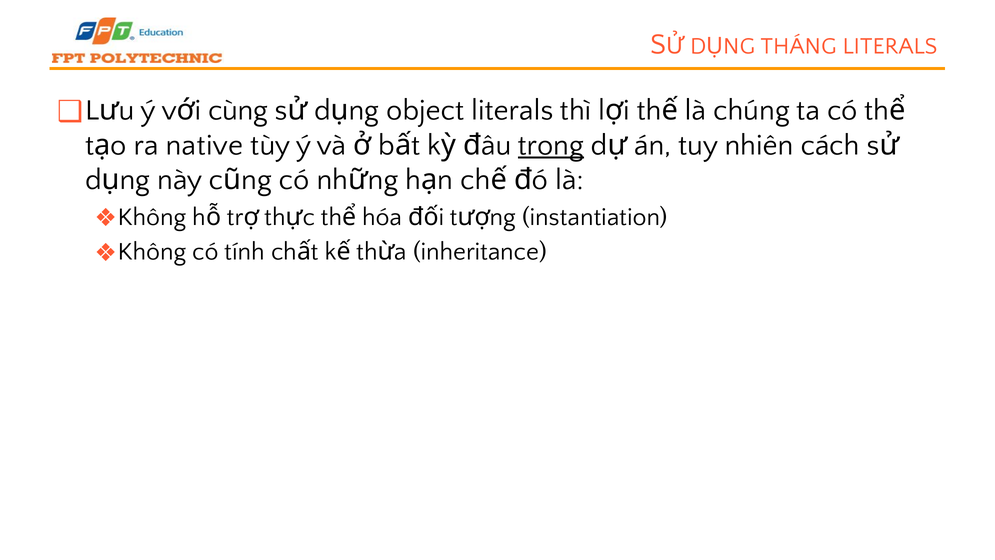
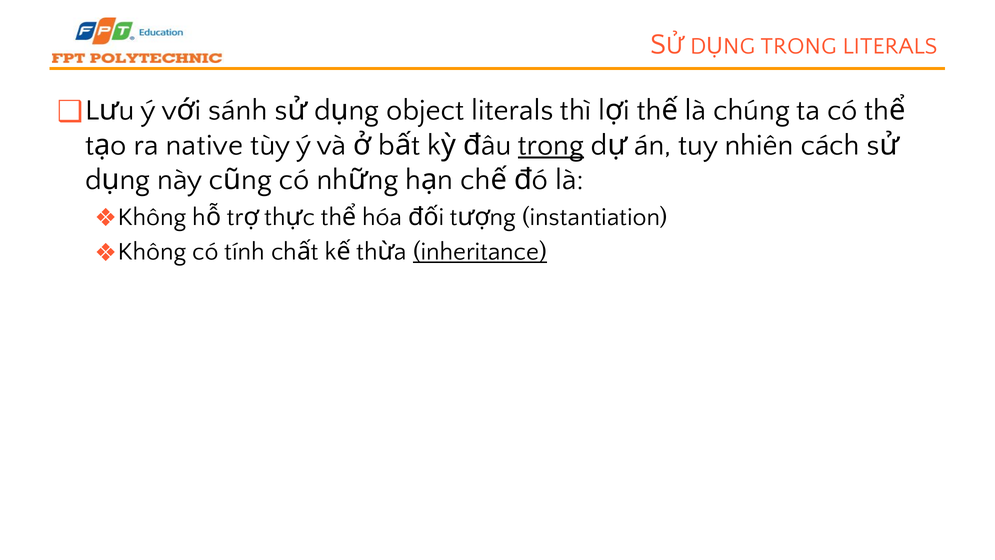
THÁNG: THÁNG -> TRONG (799, 46)
cùng: cùng -> sánh (238, 110)
inheritance underline: none -> present (480, 252)
